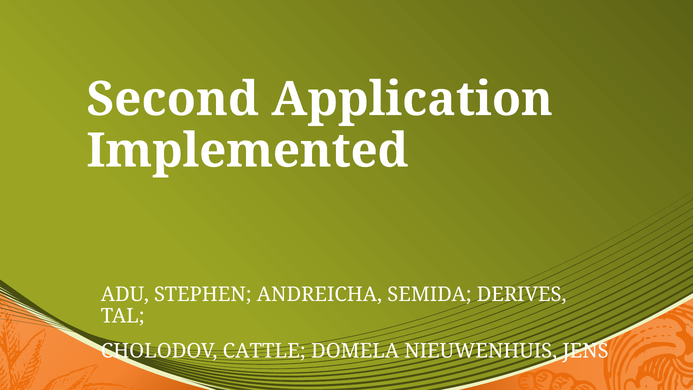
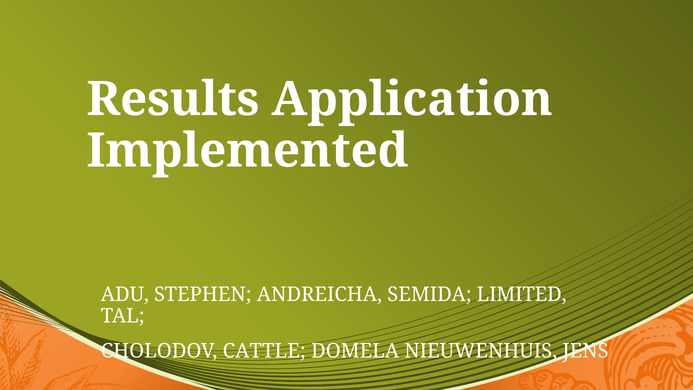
Second: Second -> Results (173, 99)
DERIVES: DERIVES -> LIMITED (522, 294)
